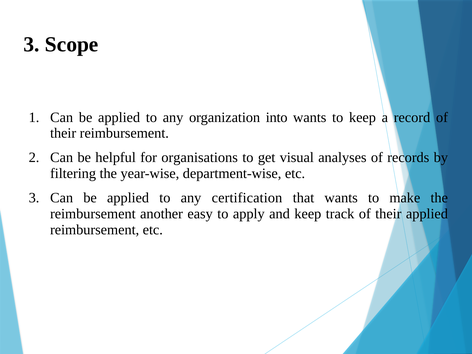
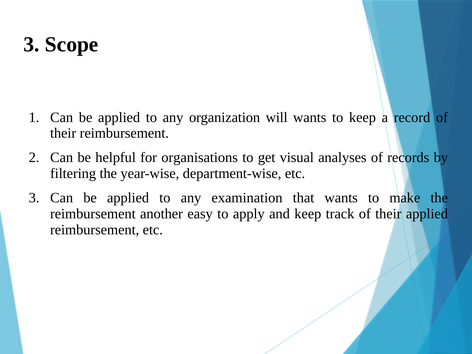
into: into -> will (277, 117)
certification: certification -> examination (247, 198)
